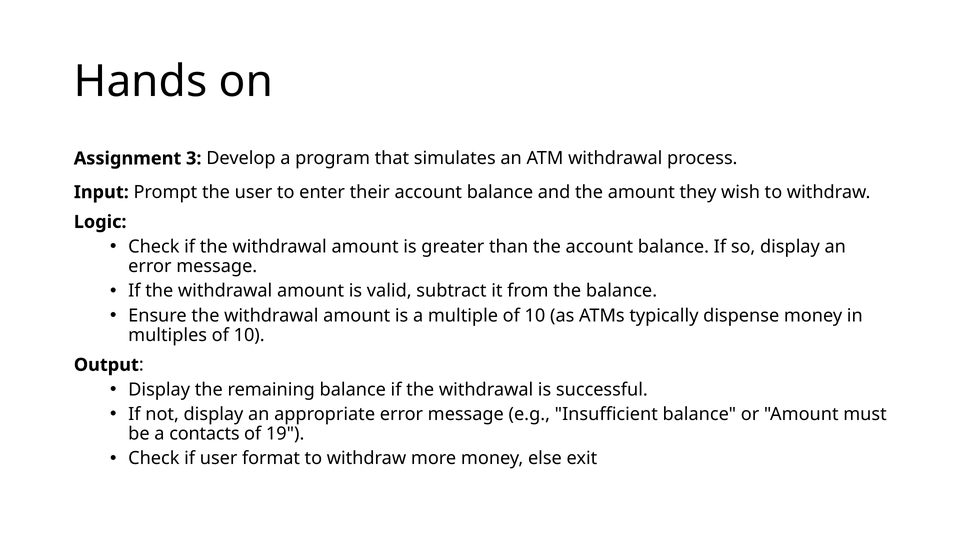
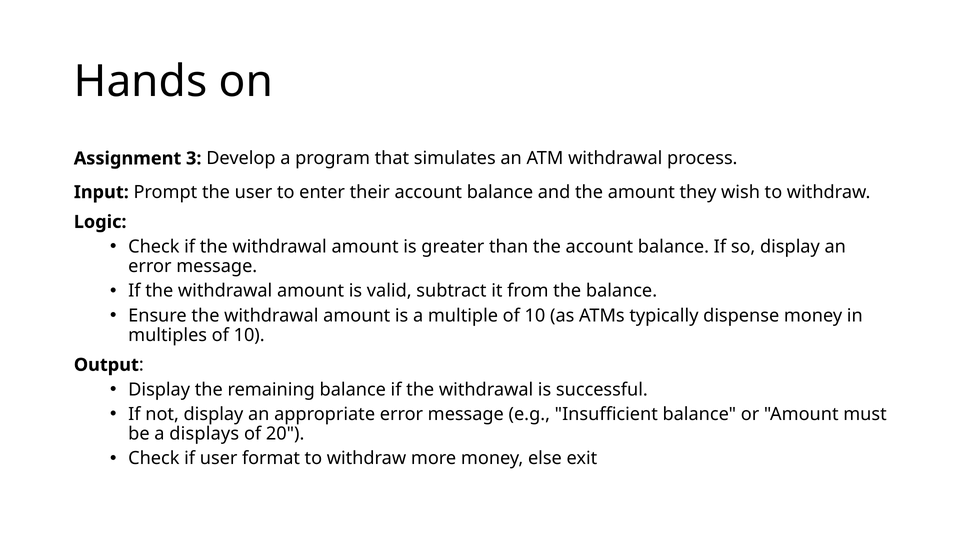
contacts: contacts -> displays (204, 433)
19: 19 -> 20 (285, 433)
